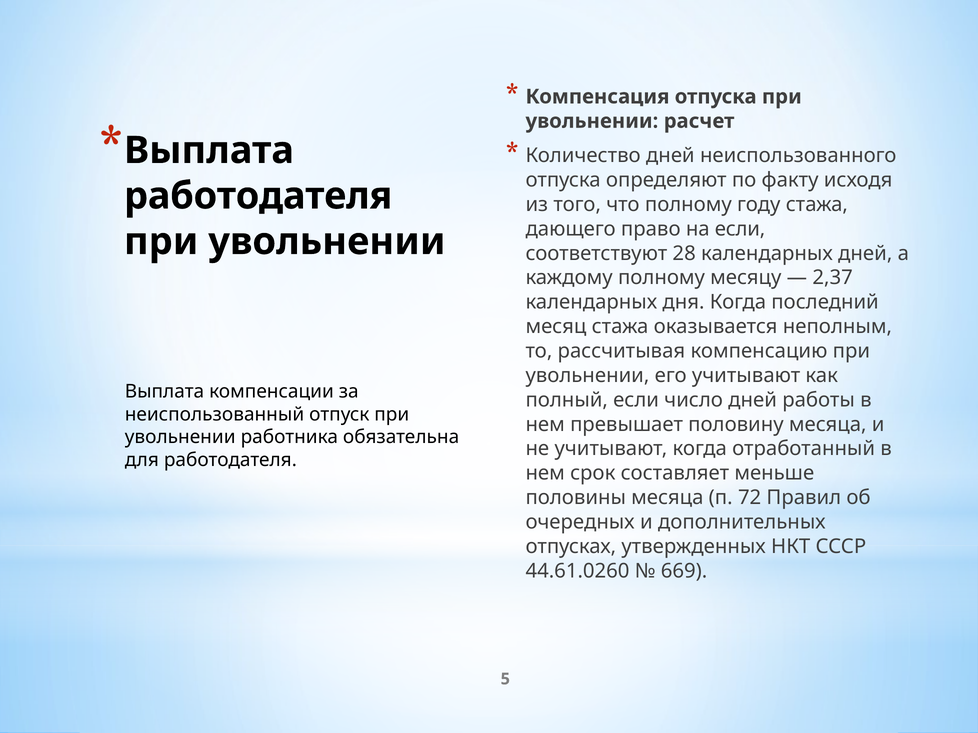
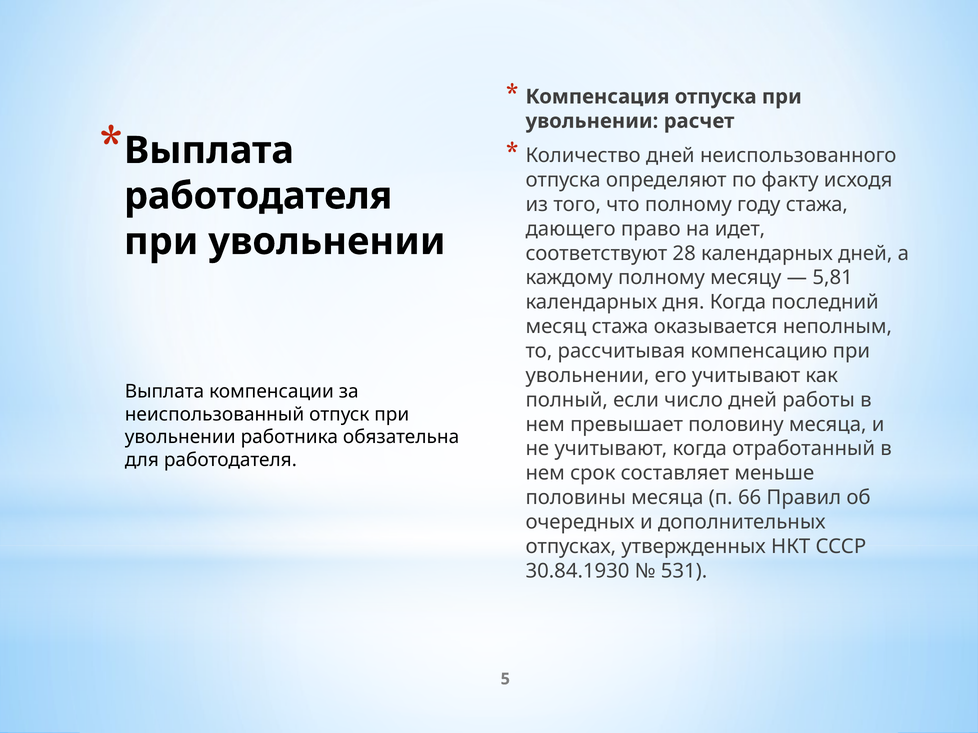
на если: если -> идет (740, 229)
2,37: 2,37 -> 5,81 (833, 278)
72: 72 -> 66 (750, 498)
44.61.0260: 44.61.0260 -> 30.84.1930 (578, 571)
669: 669 -> 531 (684, 571)
